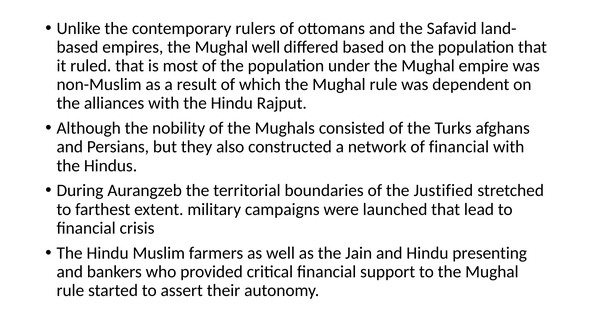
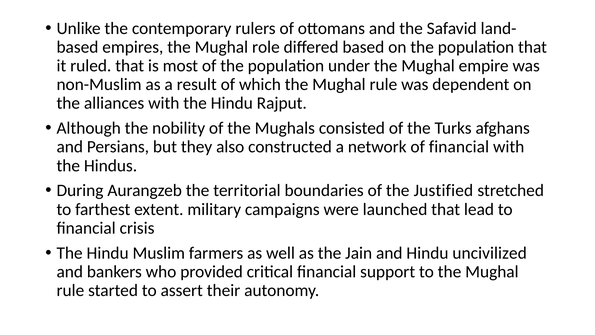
Mughal well: well -> role (266, 47)
presenting: presenting -> uncivilized (490, 253)
